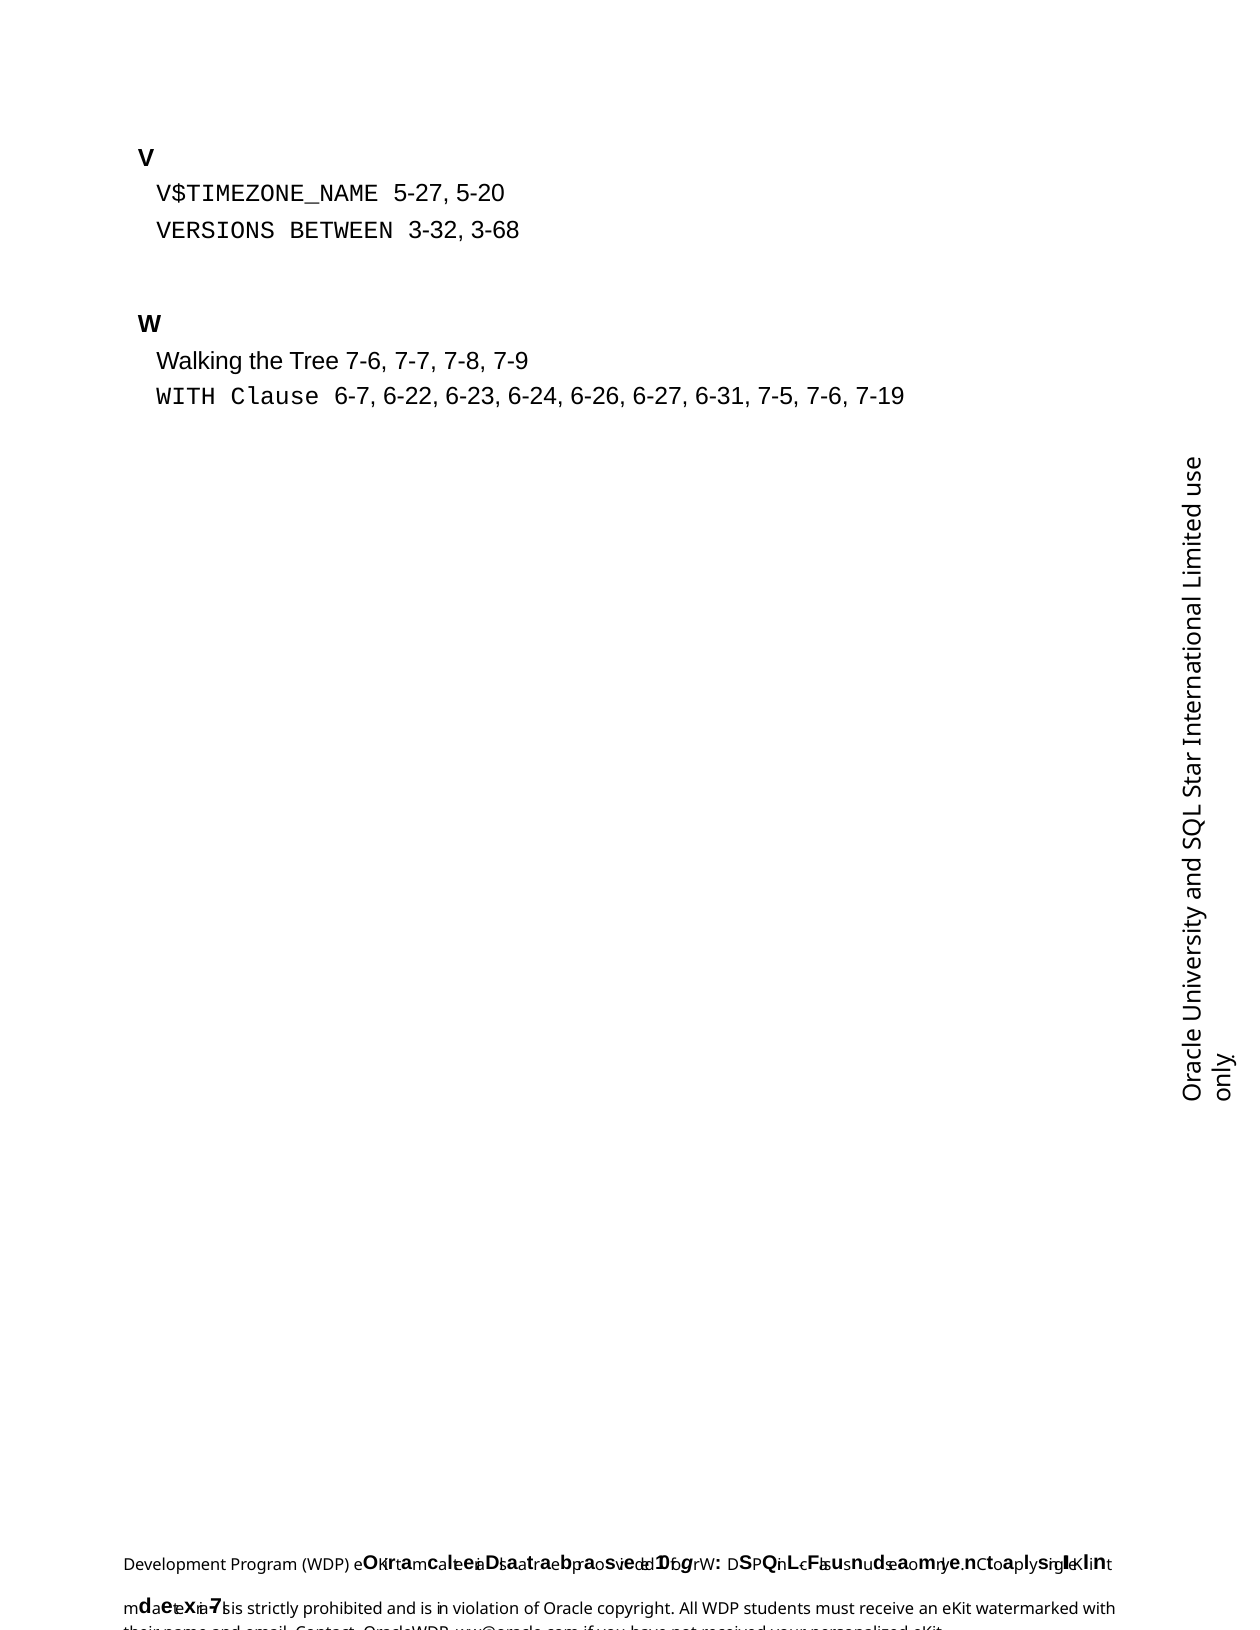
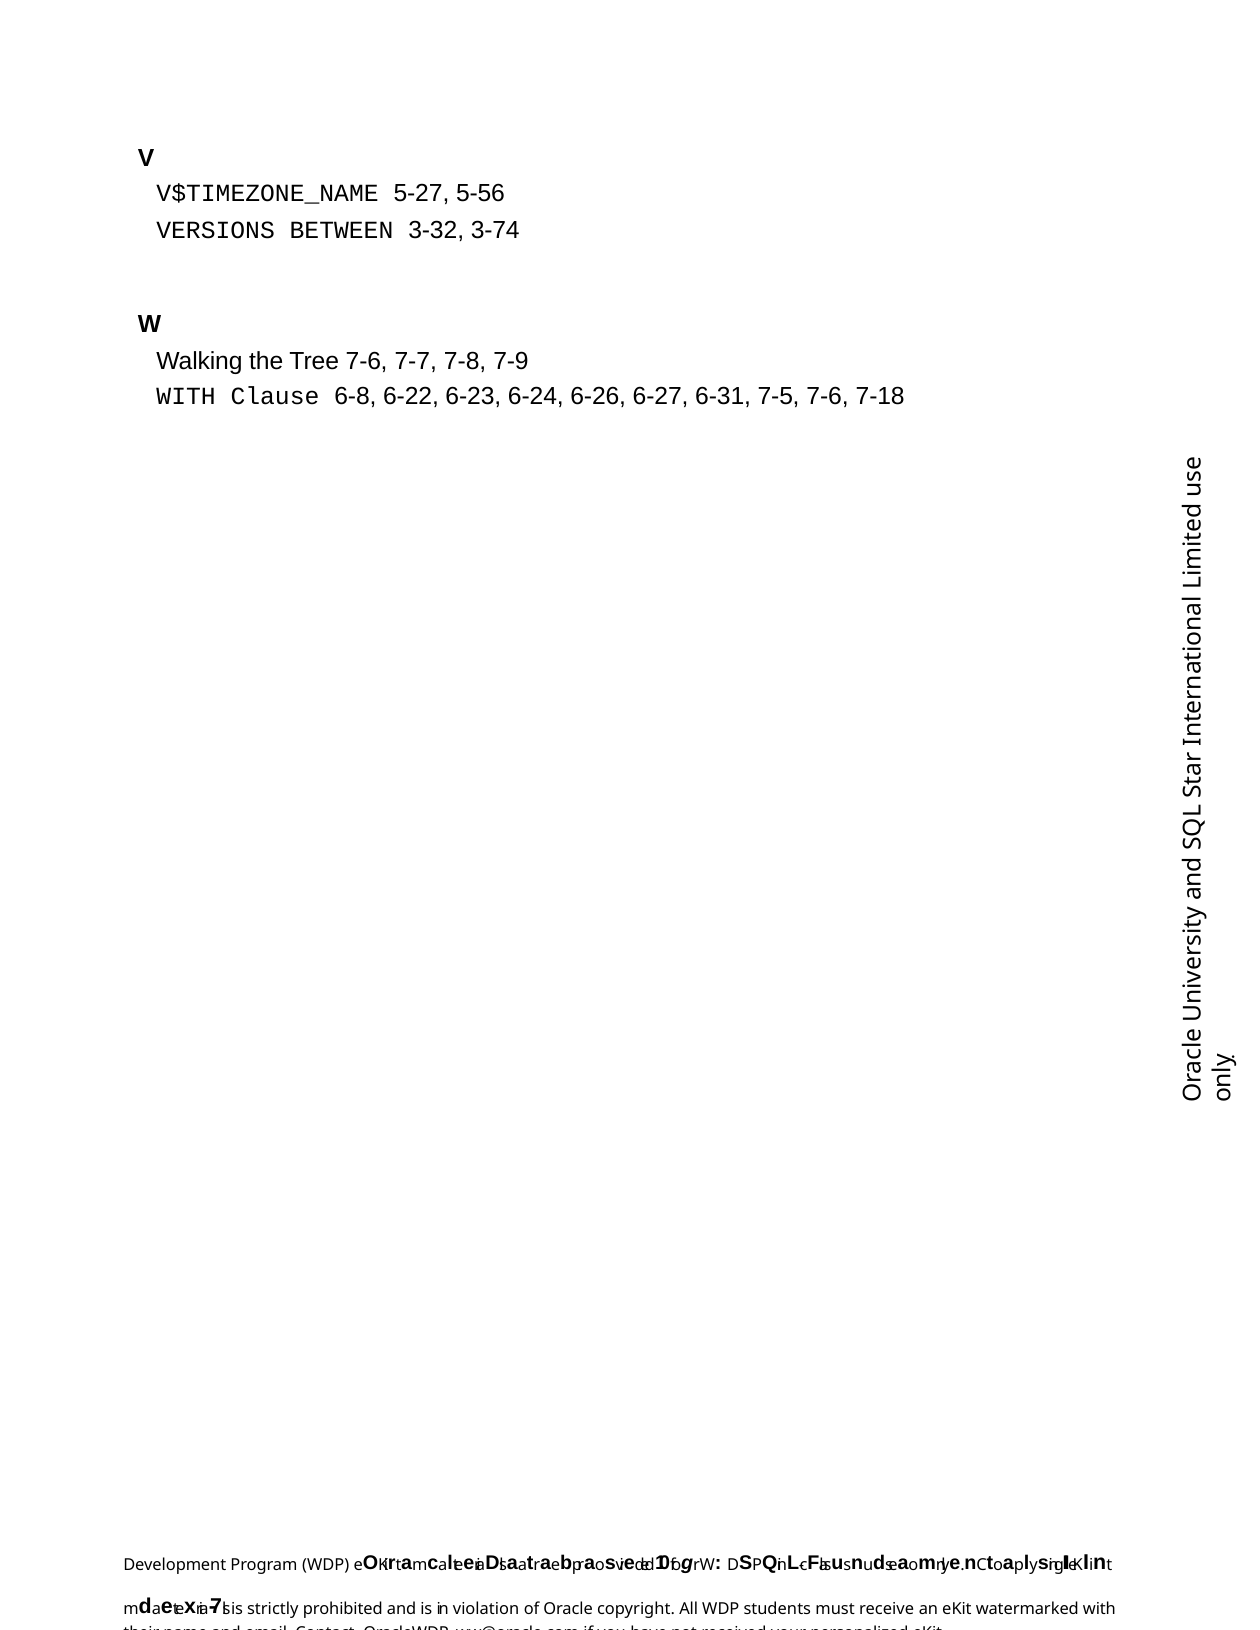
5-20: 5-20 -> 5-56 (480, 193)
3-68: 3-68 -> 3-74 (495, 230)
6-7: 6-7 -> 6-8 (355, 396)
7-19: 7-19 -> 7-18 (880, 396)
